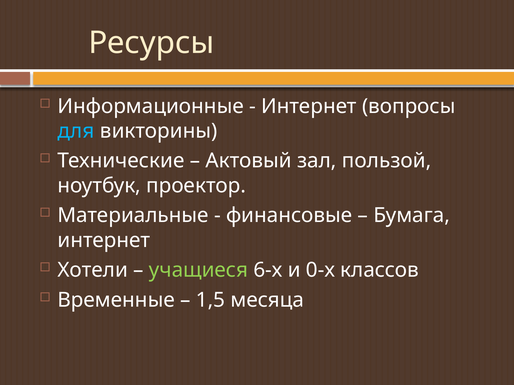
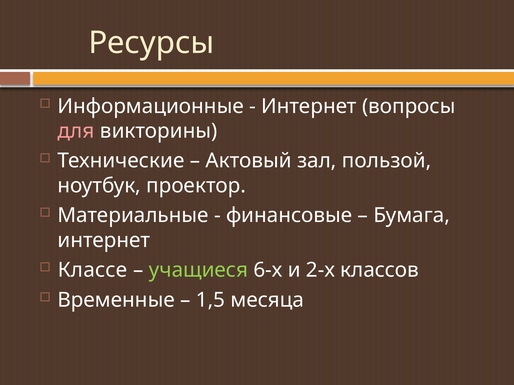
для colour: light blue -> pink (76, 131)
Хотели: Хотели -> Классе (93, 270)
0-х: 0-х -> 2-х (320, 270)
